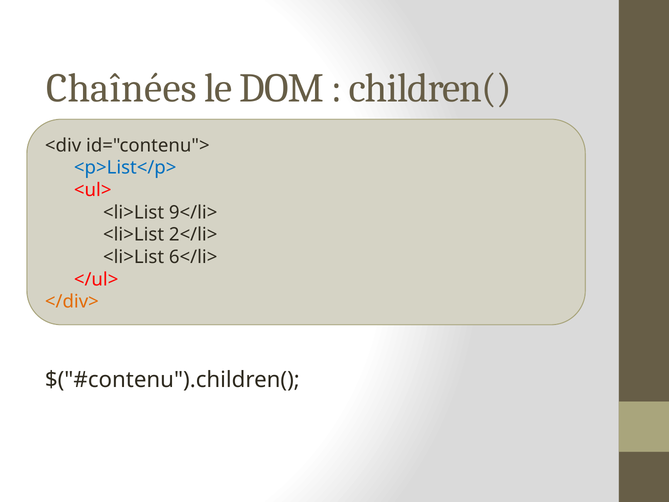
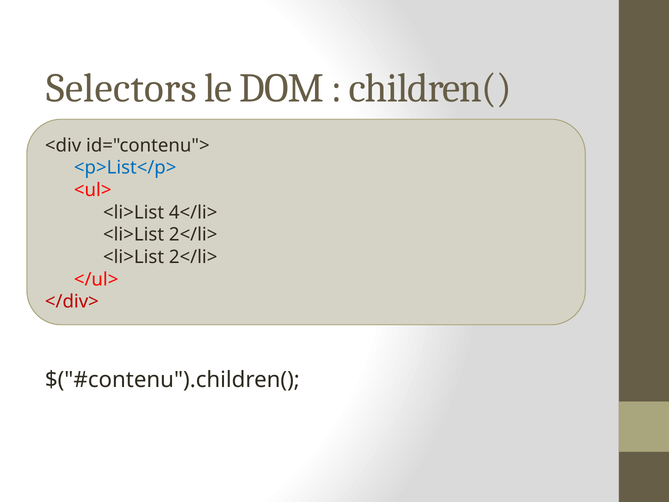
Chaînées: Chaînées -> Selectors (121, 88)
9</li>: 9</li> -> 4</li> (193, 212)
6</li>: 6</li> -> 2</li> (193, 257)
</div> colour: orange -> red (72, 302)
